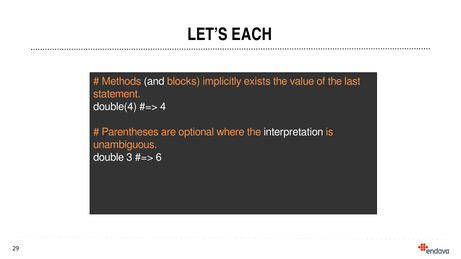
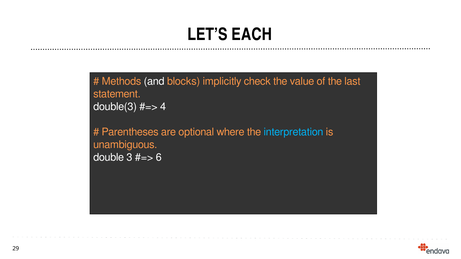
exists: exists -> check (257, 81)
double(4: double(4 -> double(3 (115, 107)
interpretation colour: white -> light blue (293, 132)
